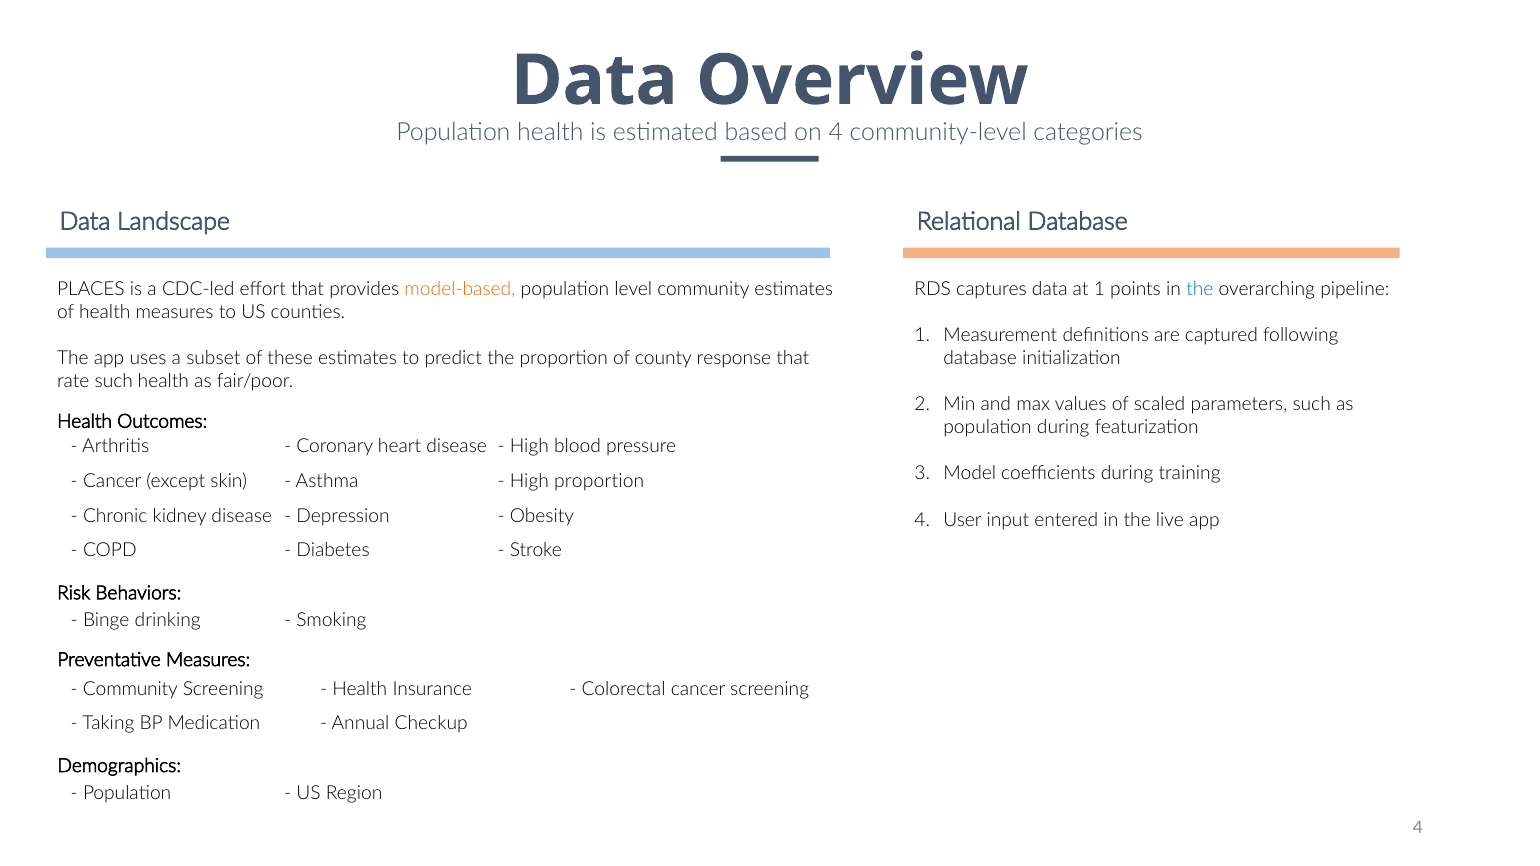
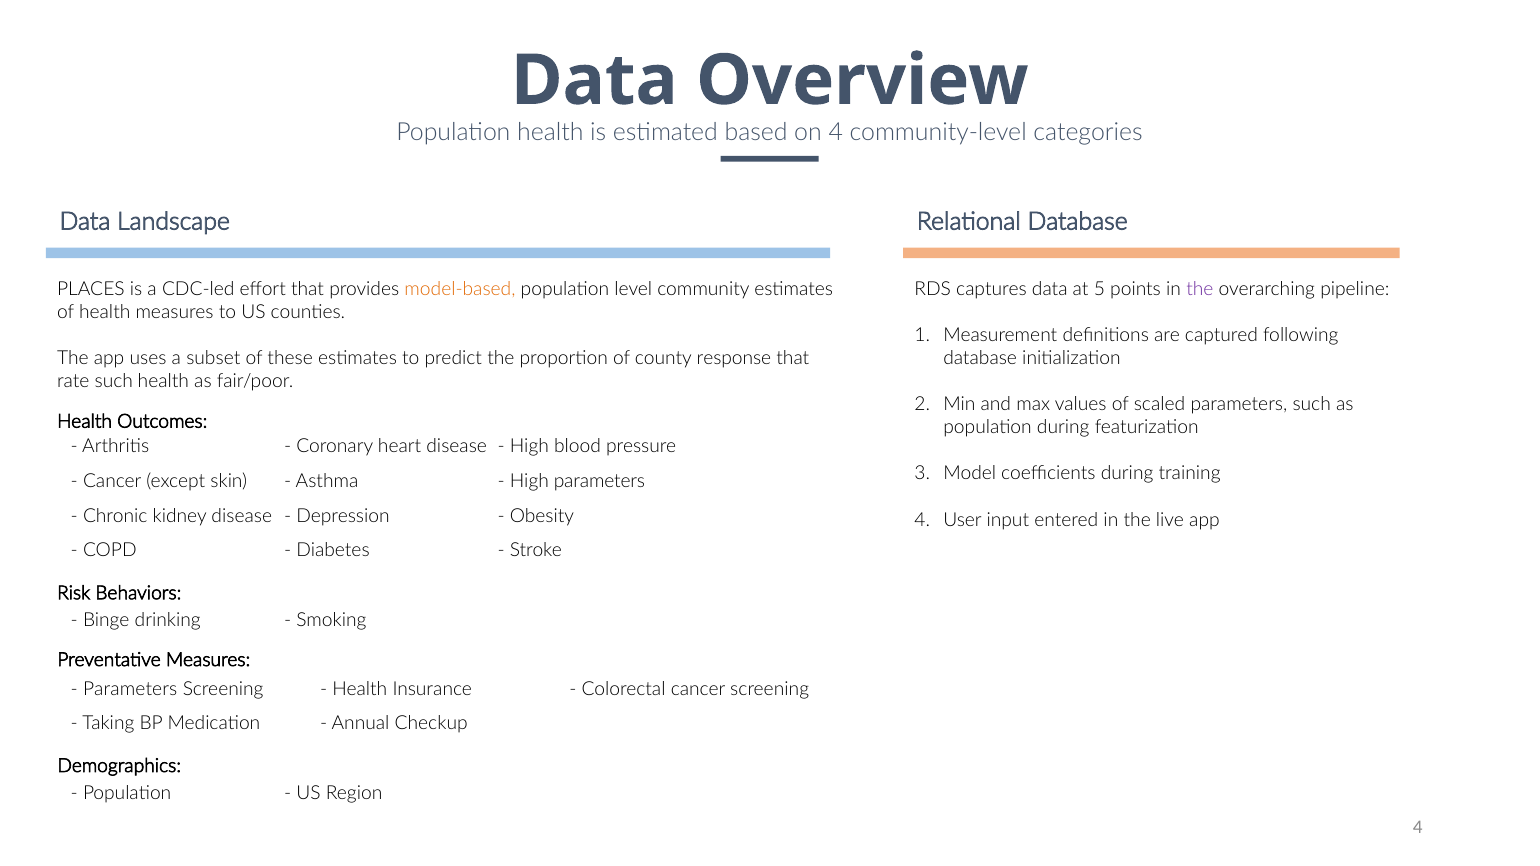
at 1: 1 -> 5 (1099, 289)
the colour: blue -> purple (1200, 289)
High proportion: proportion -> parameters (599, 481)
Community: Community -> Parameters (130, 689)
